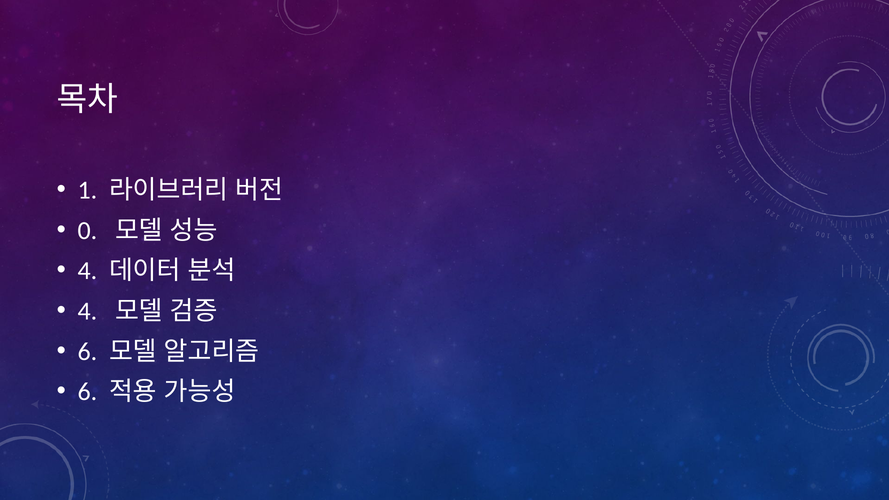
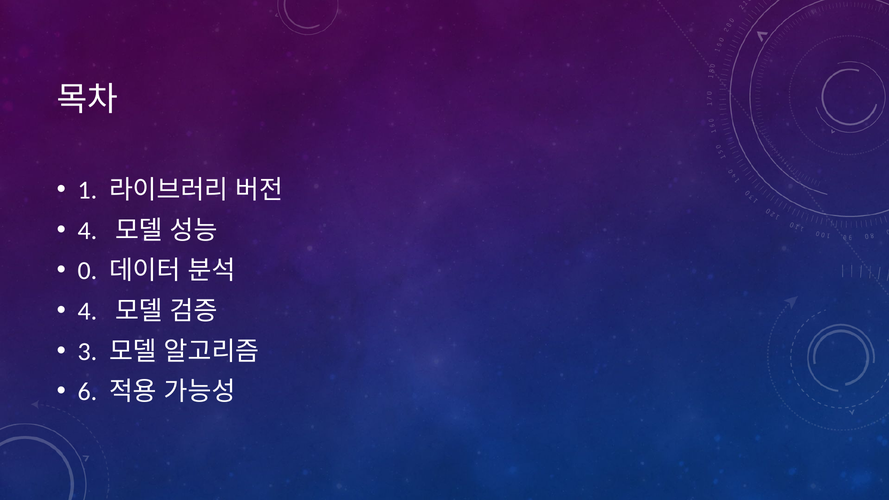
0: 0 -> 4 (87, 231)
4: 4 -> 0 (87, 271)
6: 6 -> 3 (87, 351)
